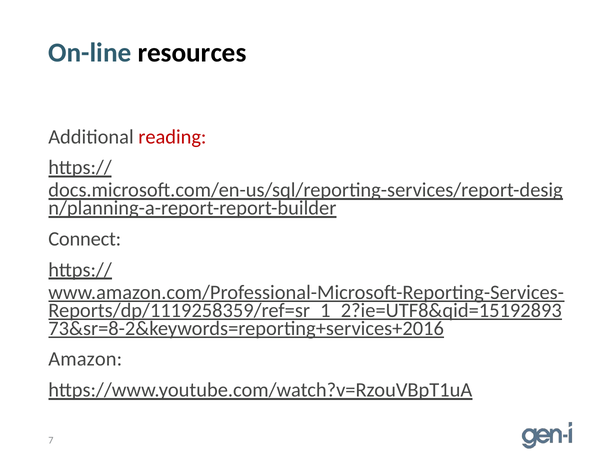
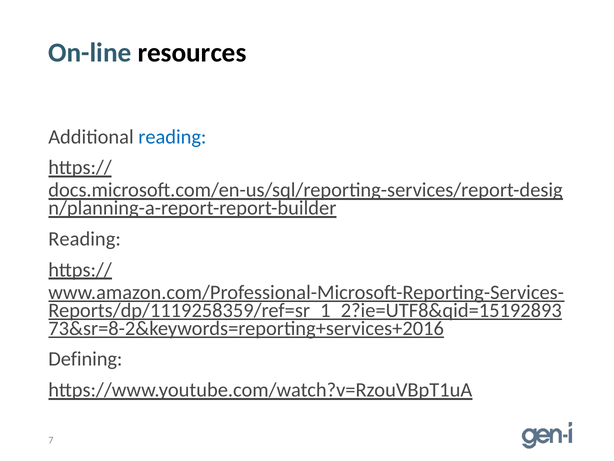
reading colour: red -> blue (172, 137)
Connect: Connect -> Reading (85, 239)
Amazon: Amazon -> Defining (85, 359)
